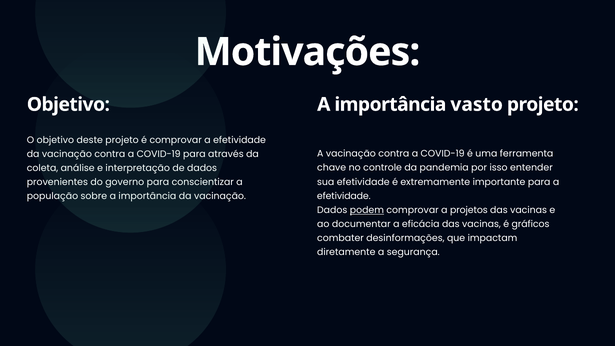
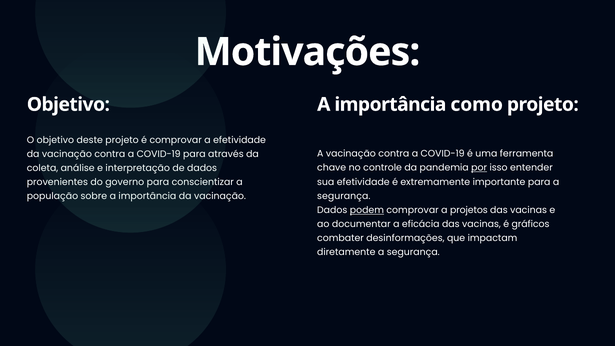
vasto: vasto -> como (477, 104)
por underline: none -> present (479, 168)
efetividade: efetividade -> segurança (344, 196)
